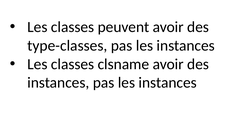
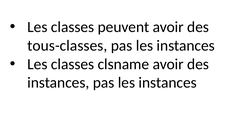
type-classes: type-classes -> tous-classes (67, 46)
